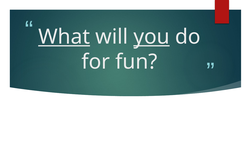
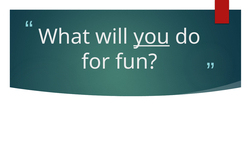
What underline: present -> none (64, 37)
